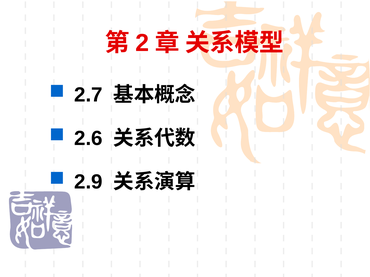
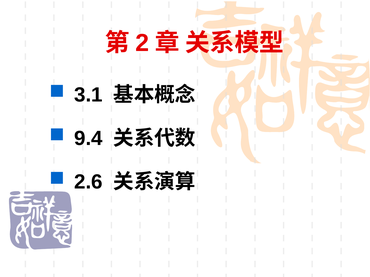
2.7: 2.7 -> 3.1 (88, 95)
2.6: 2.6 -> 9.4 (88, 139)
2.9: 2.9 -> 2.6 (88, 182)
